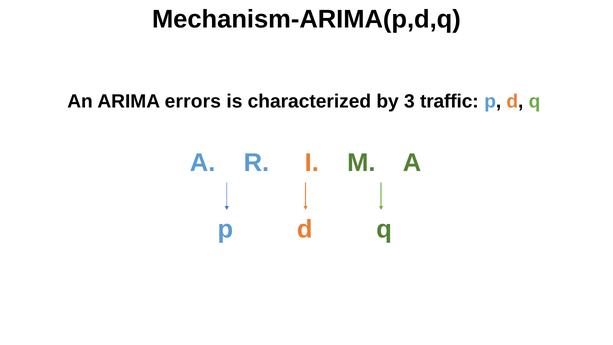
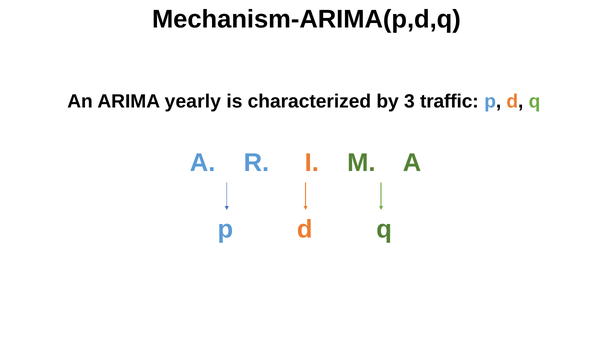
errors: errors -> yearly (193, 101)
